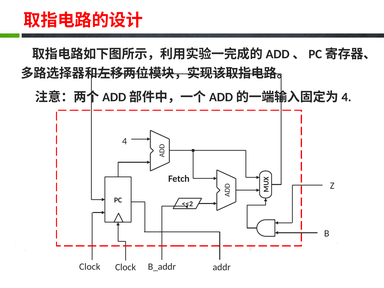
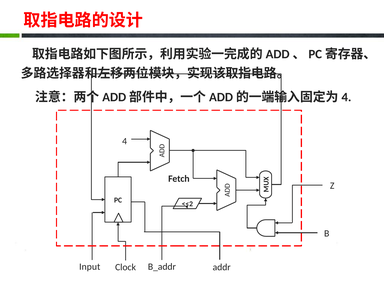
Clock: Clock -> Input (90, 267)
